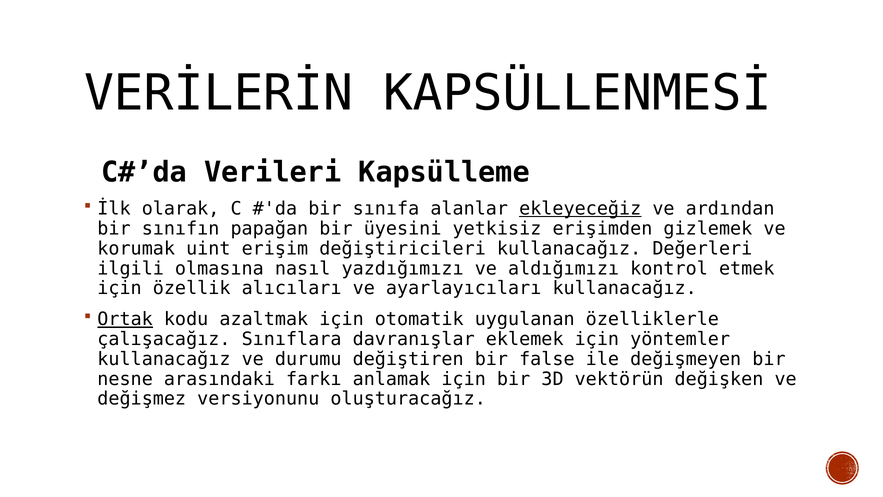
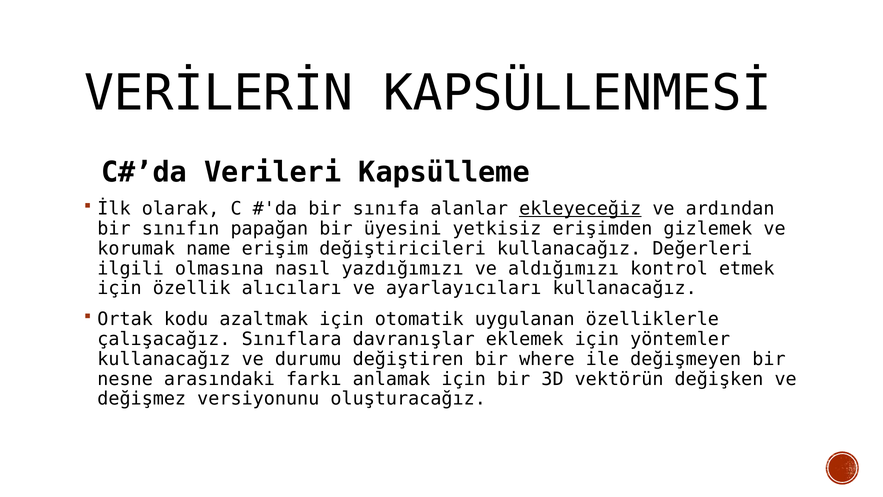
uint: uint -> name (208, 248)
Ortak underline: present -> none (125, 319)
false: false -> where (547, 359)
